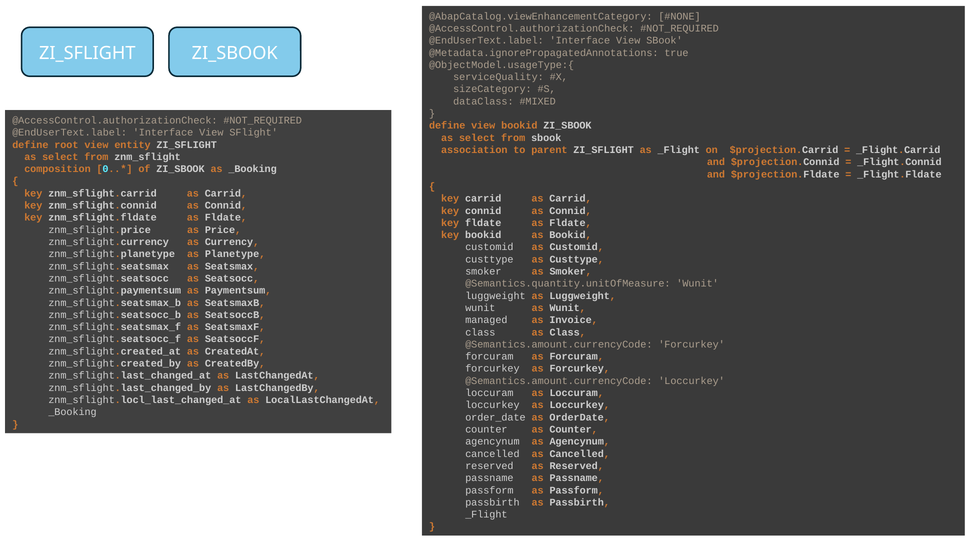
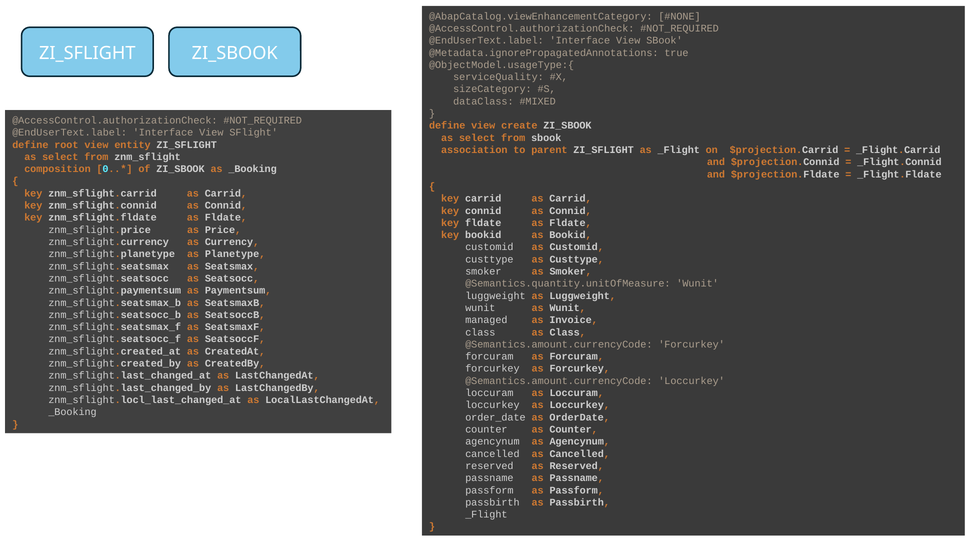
view bookid: bookid -> create (519, 126)
